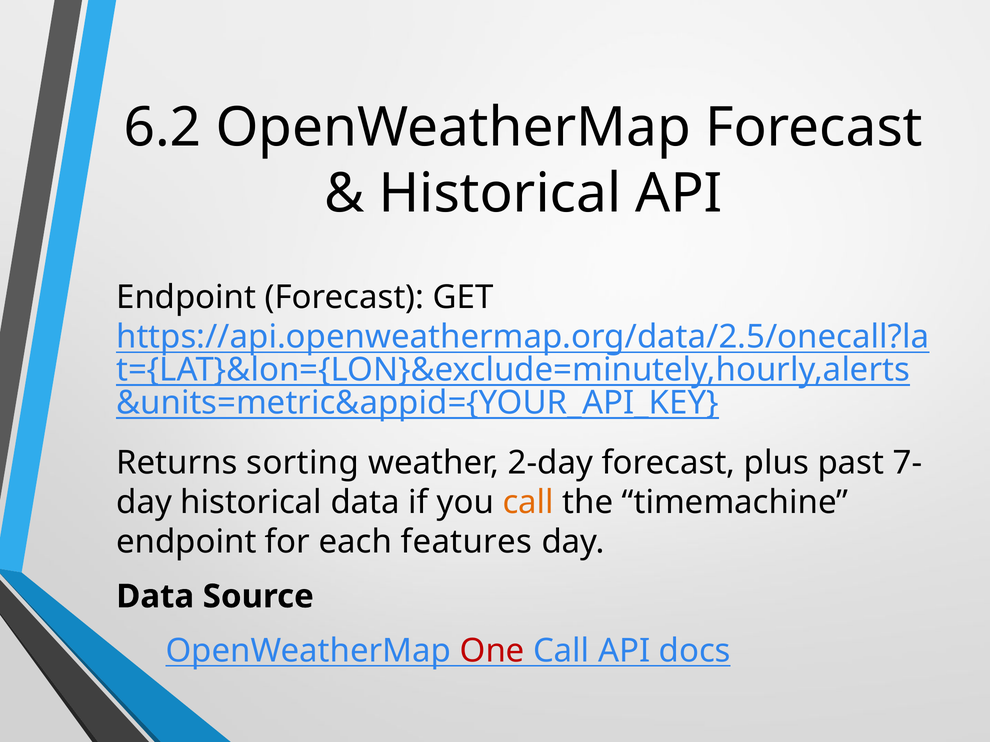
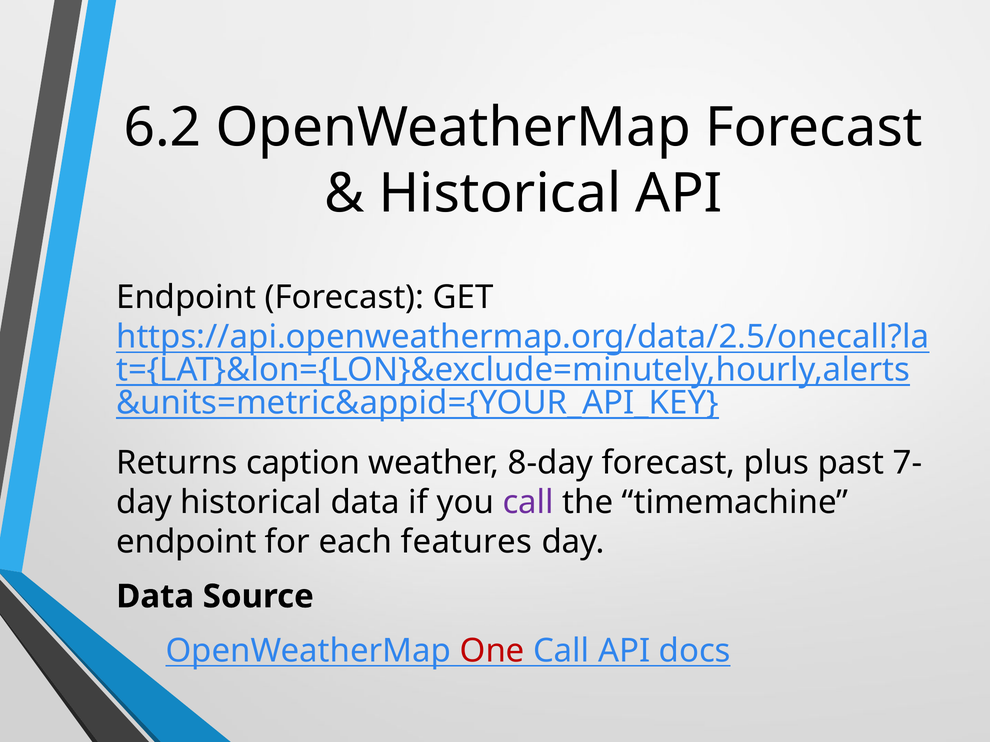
sorting: sorting -> caption (303, 463)
2-day: 2-day -> 8-day (550, 463)
call colour: orange -> purple (528, 503)
